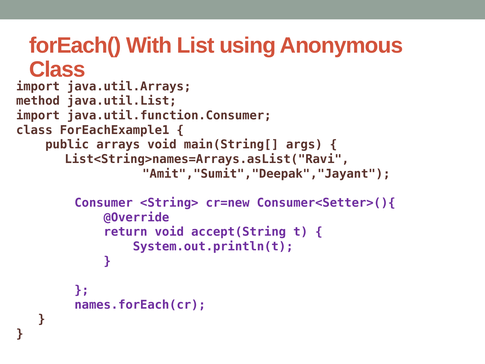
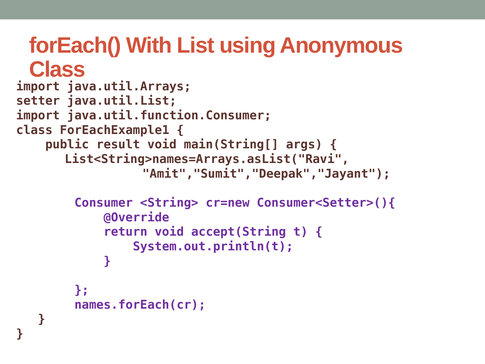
method: method -> setter (38, 101)
arrays: arrays -> result (118, 144)
